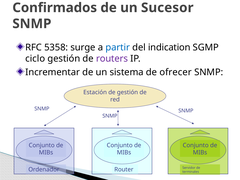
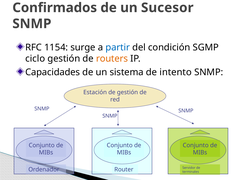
5358: 5358 -> 1154 (56, 47)
indication: indication -> condición (169, 47)
routers colour: purple -> orange (112, 59)
Incrementar: Incrementar -> Capacidades (53, 72)
ofrecer: ofrecer -> intento (176, 72)
